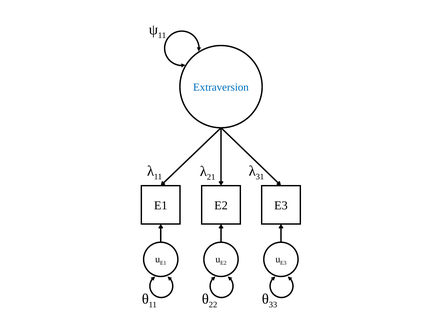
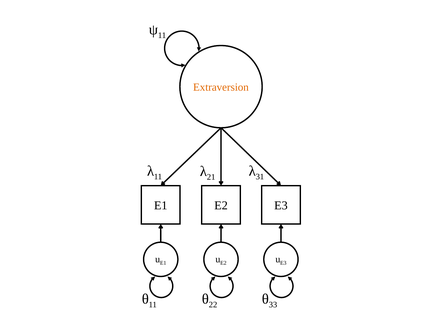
Extraversion colour: blue -> orange (221, 87)
